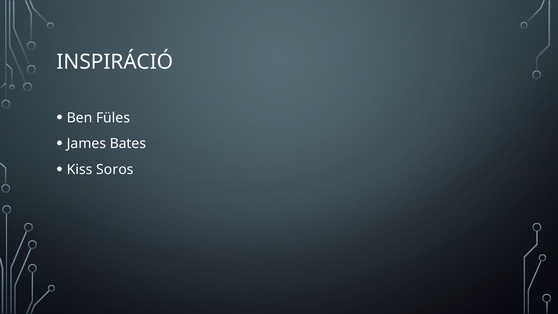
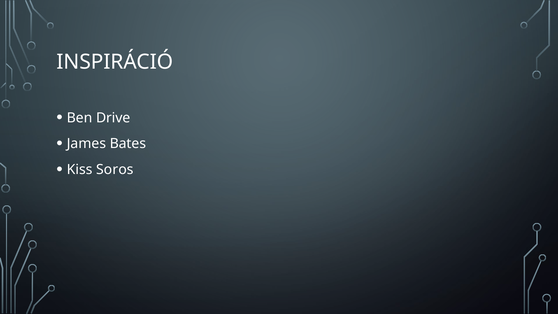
Füles: Füles -> Drive (113, 118)
